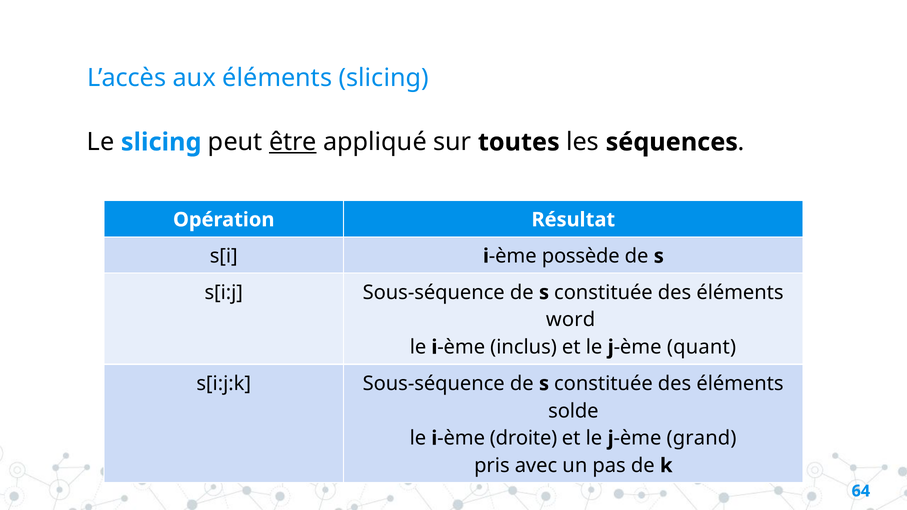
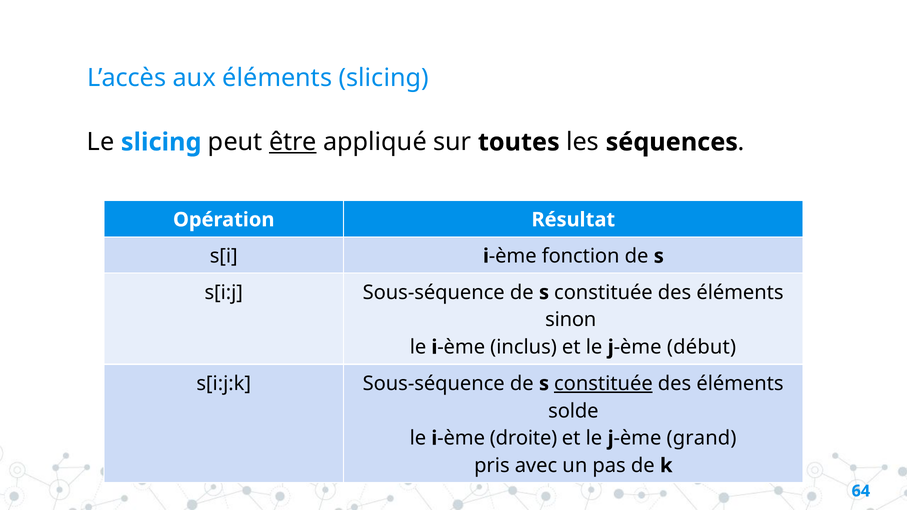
possède: possède -> fonction (581, 256)
word: word -> sinon (571, 320)
quant: quant -> début (702, 347)
constituée underline: none -> present (603, 384)
